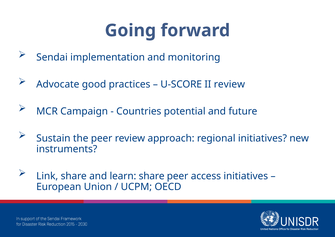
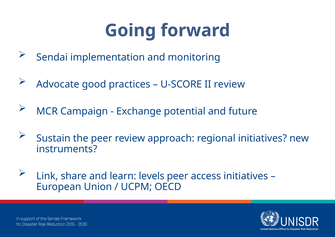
Countries: Countries -> Exchange (139, 111)
learn share: share -> levels (152, 176)
